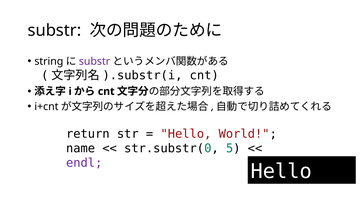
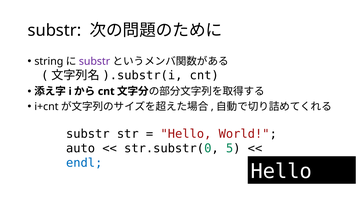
return: return -> substr (88, 134)
name: name -> auto (81, 148)
endl colour: purple -> blue (84, 163)
